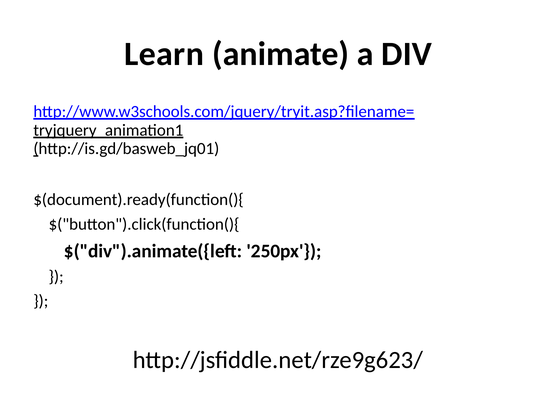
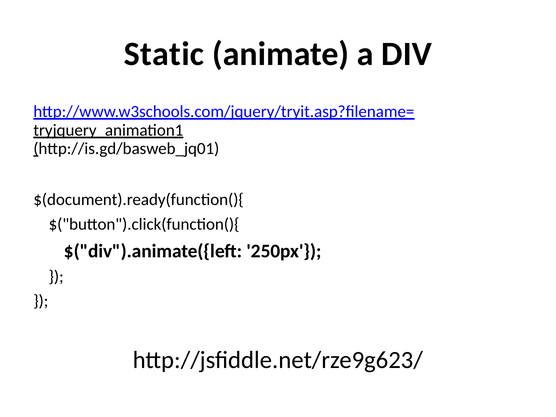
Learn: Learn -> Static (164, 54)
